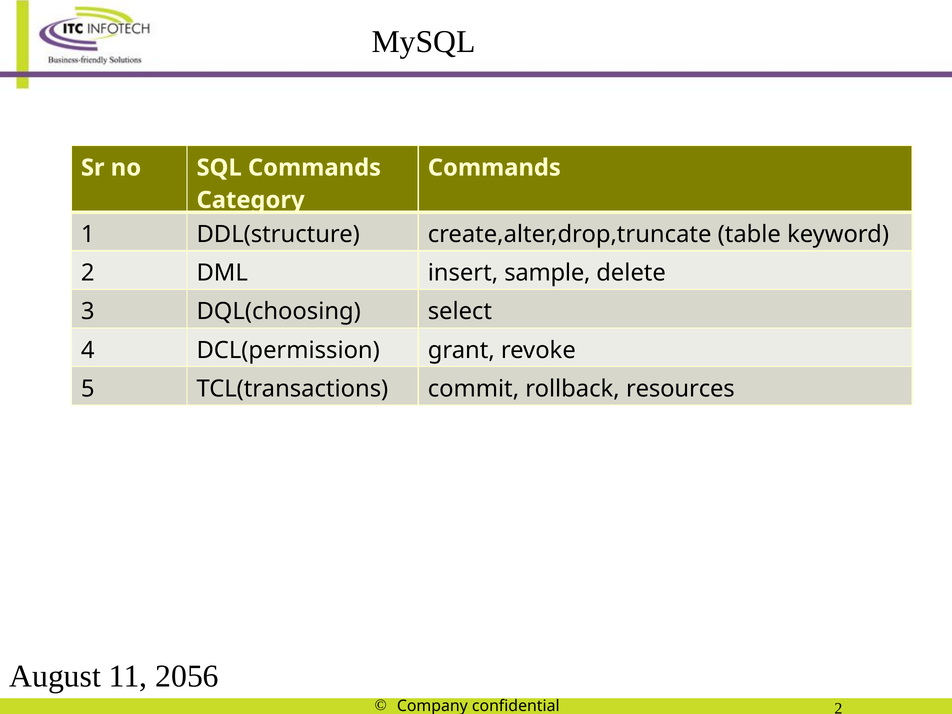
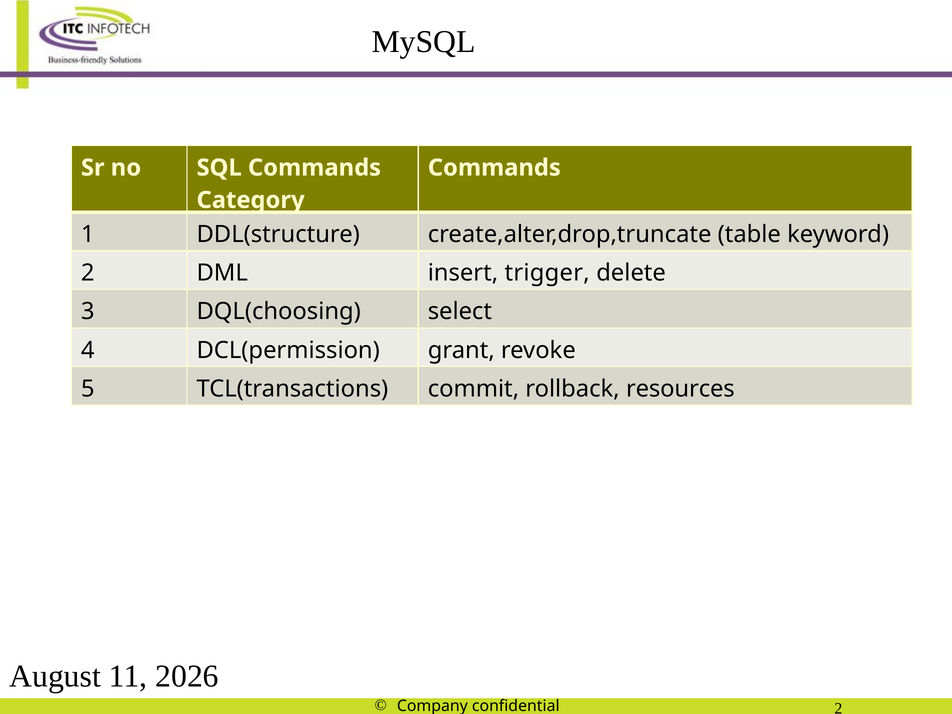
sample: sample -> trigger (547, 273)
2056: 2056 -> 2026 (187, 676)
